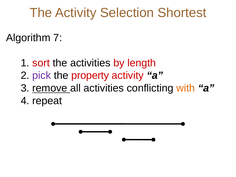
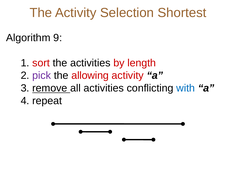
7: 7 -> 9 (58, 38)
property: property -> allowing (90, 76)
with colour: orange -> blue (186, 88)
